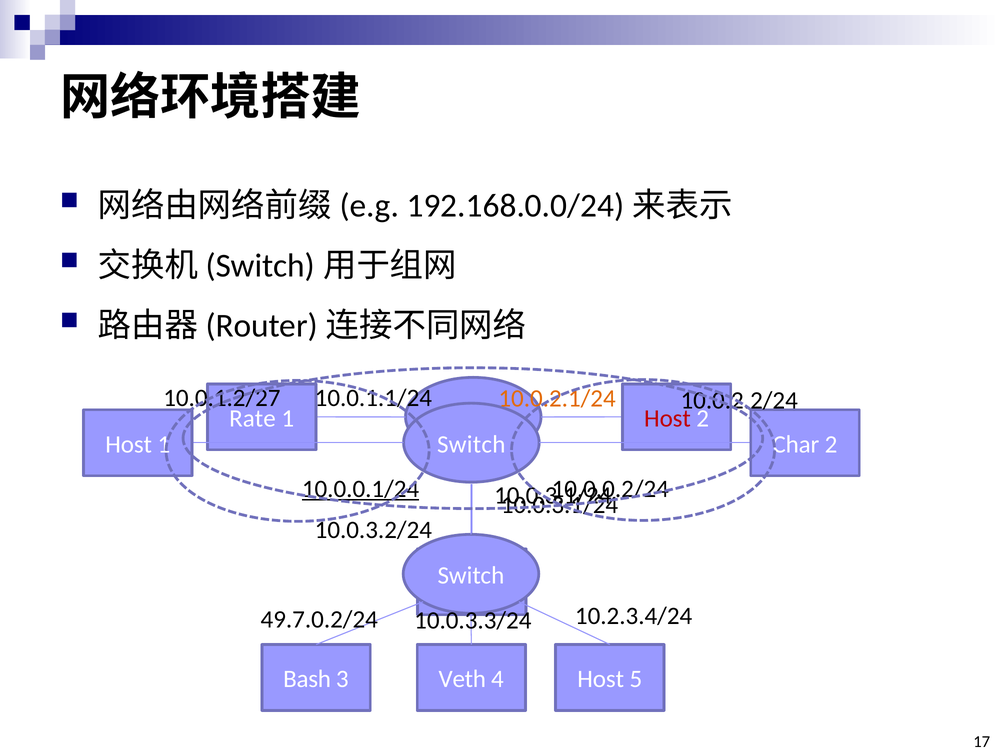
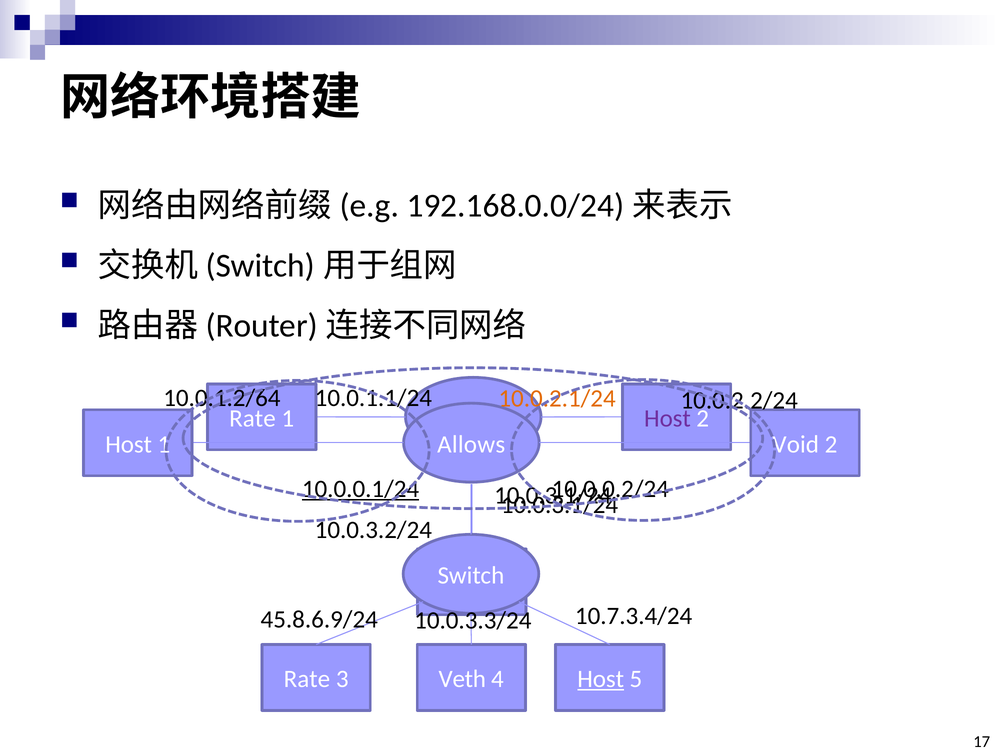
10.0.1.2/27: 10.0.1.2/27 -> 10.0.1.2/64 (222, 398)
Host colour: red -> purple (667, 419)
Switch: Switch -> Allows (471, 445)
Char: Char -> Void (796, 445)
10.2.3.4/24: 10.2.3.4/24 -> 10.7.3.4/24 (634, 616)
49.7.0.2/24: 49.7.0.2/24 -> 45.8.6.9/24 (319, 620)
Bash: Bash -> Rate (307, 680)
Host underline: none -> present (601, 680)
